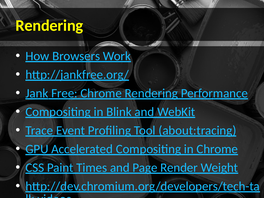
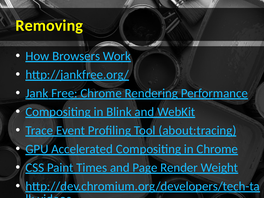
Rendering: Rendering -> Removing (49, 26)
